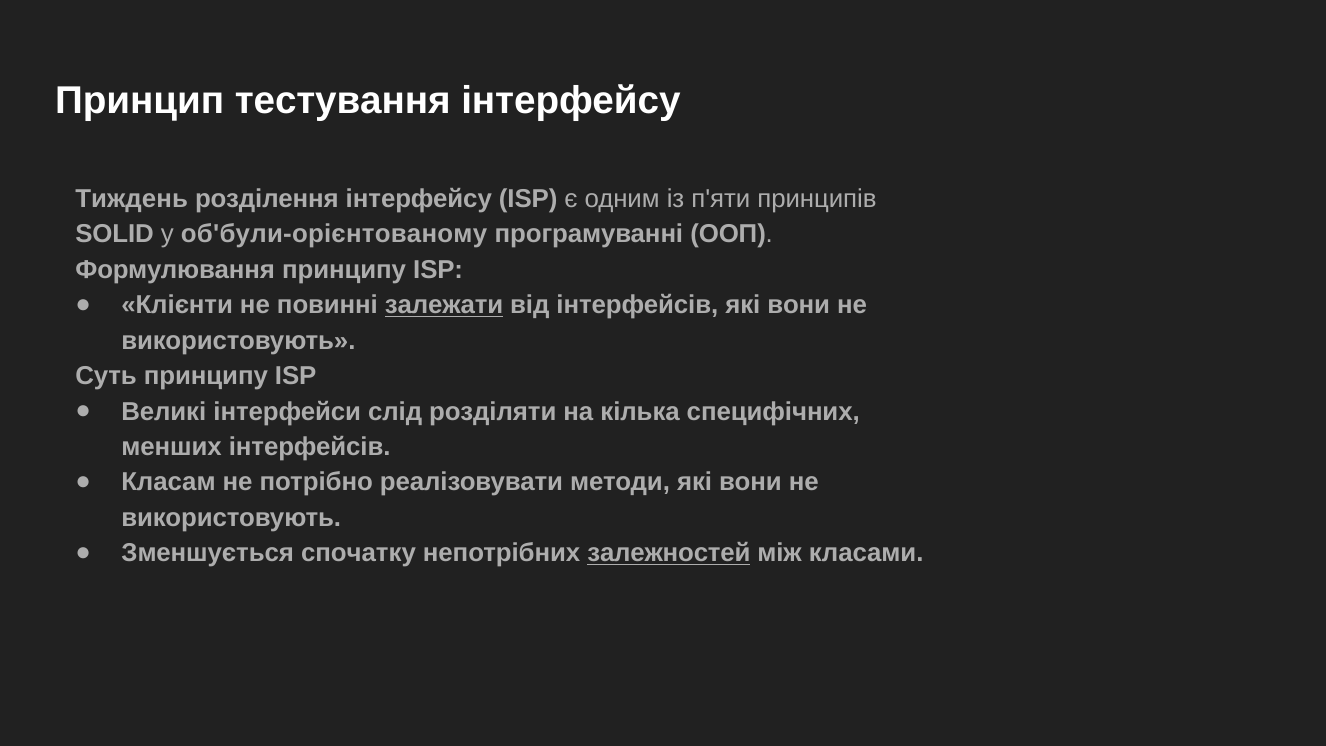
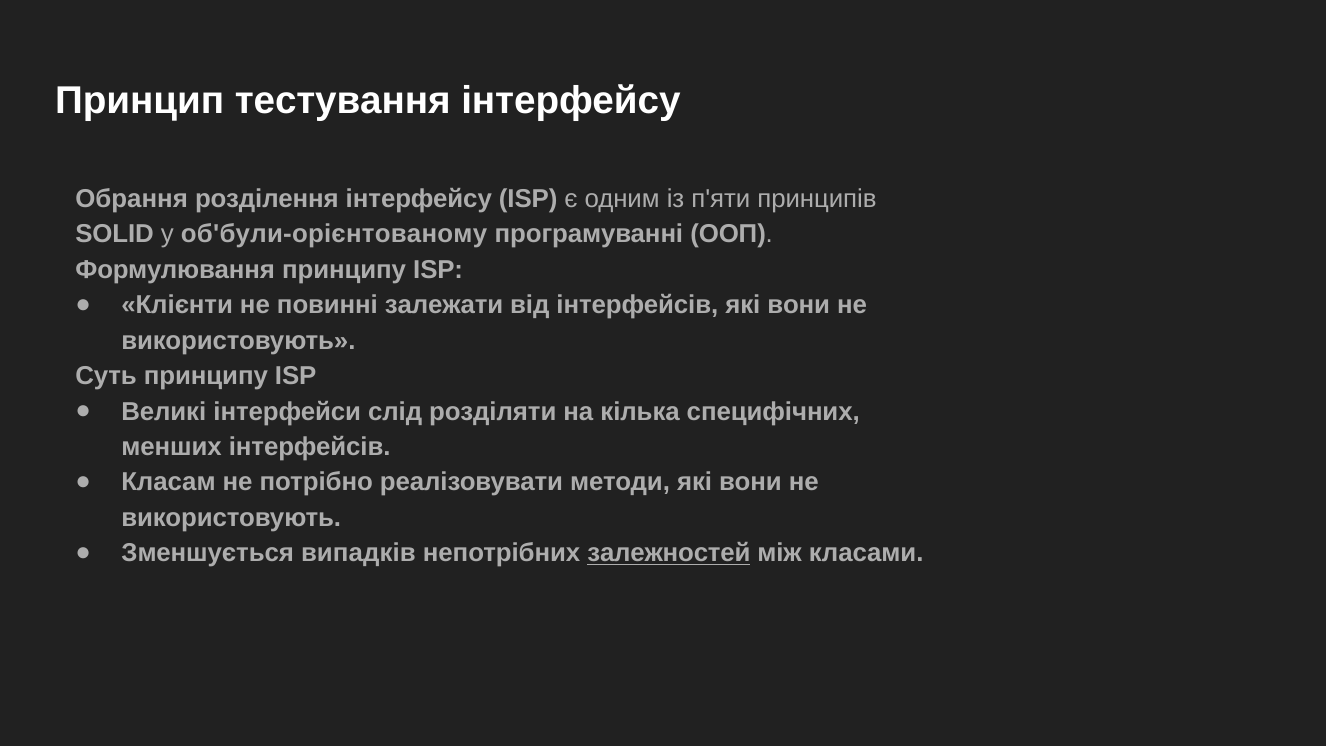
Тиждень: Тиждень -> Обрання (132, 199)
залежати underline: present -> none (444, 305)
спочатку: спочатку -> випадків (358, 553)
